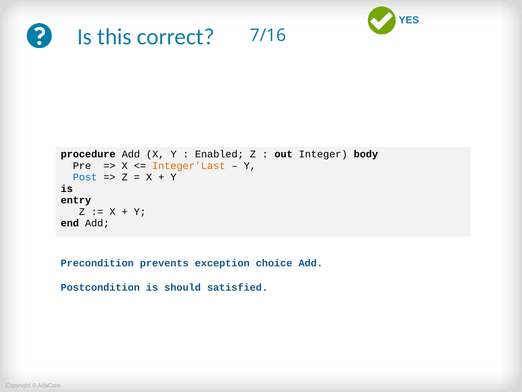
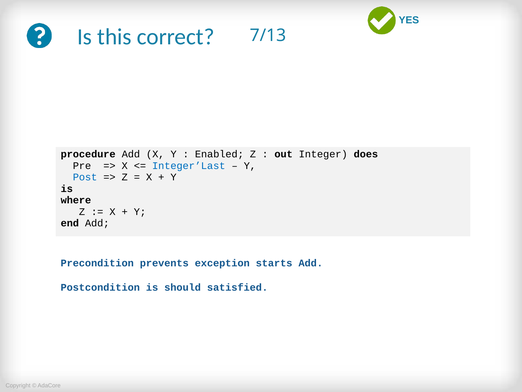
7/16: 7/16 -> 7/13 (268, 35)
body: body -> does (366, 154)
Integer’Last colour: orange -> blue (189, 166)
entry: entry -> where (76, 200)
choice: choice -> starts (274, 263)
